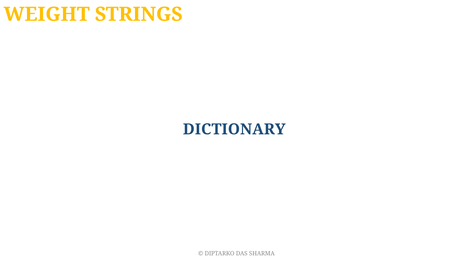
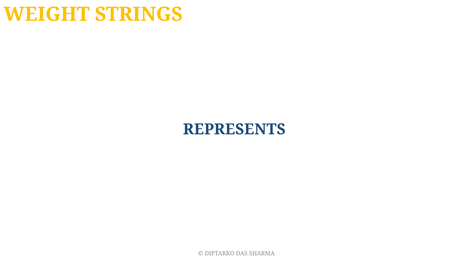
DICTIONARY: DICTIONARY -> REPRESENTS (234, 129)
